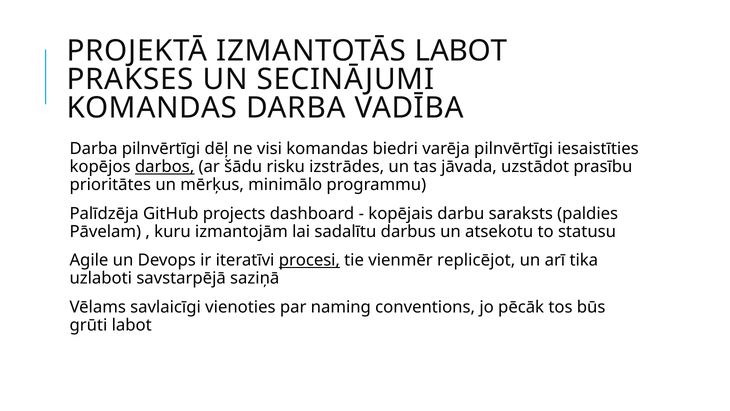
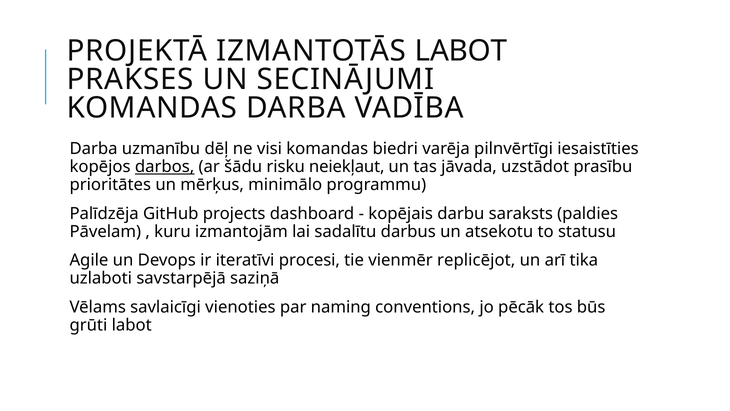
Darba pilnvērtīgi: pilnvērtīgi -> uzmanību (161, 148)
izstrādes: izstrādes -> neiekļaut (347, 167)
procesi underline: present -> none (309, 260)
